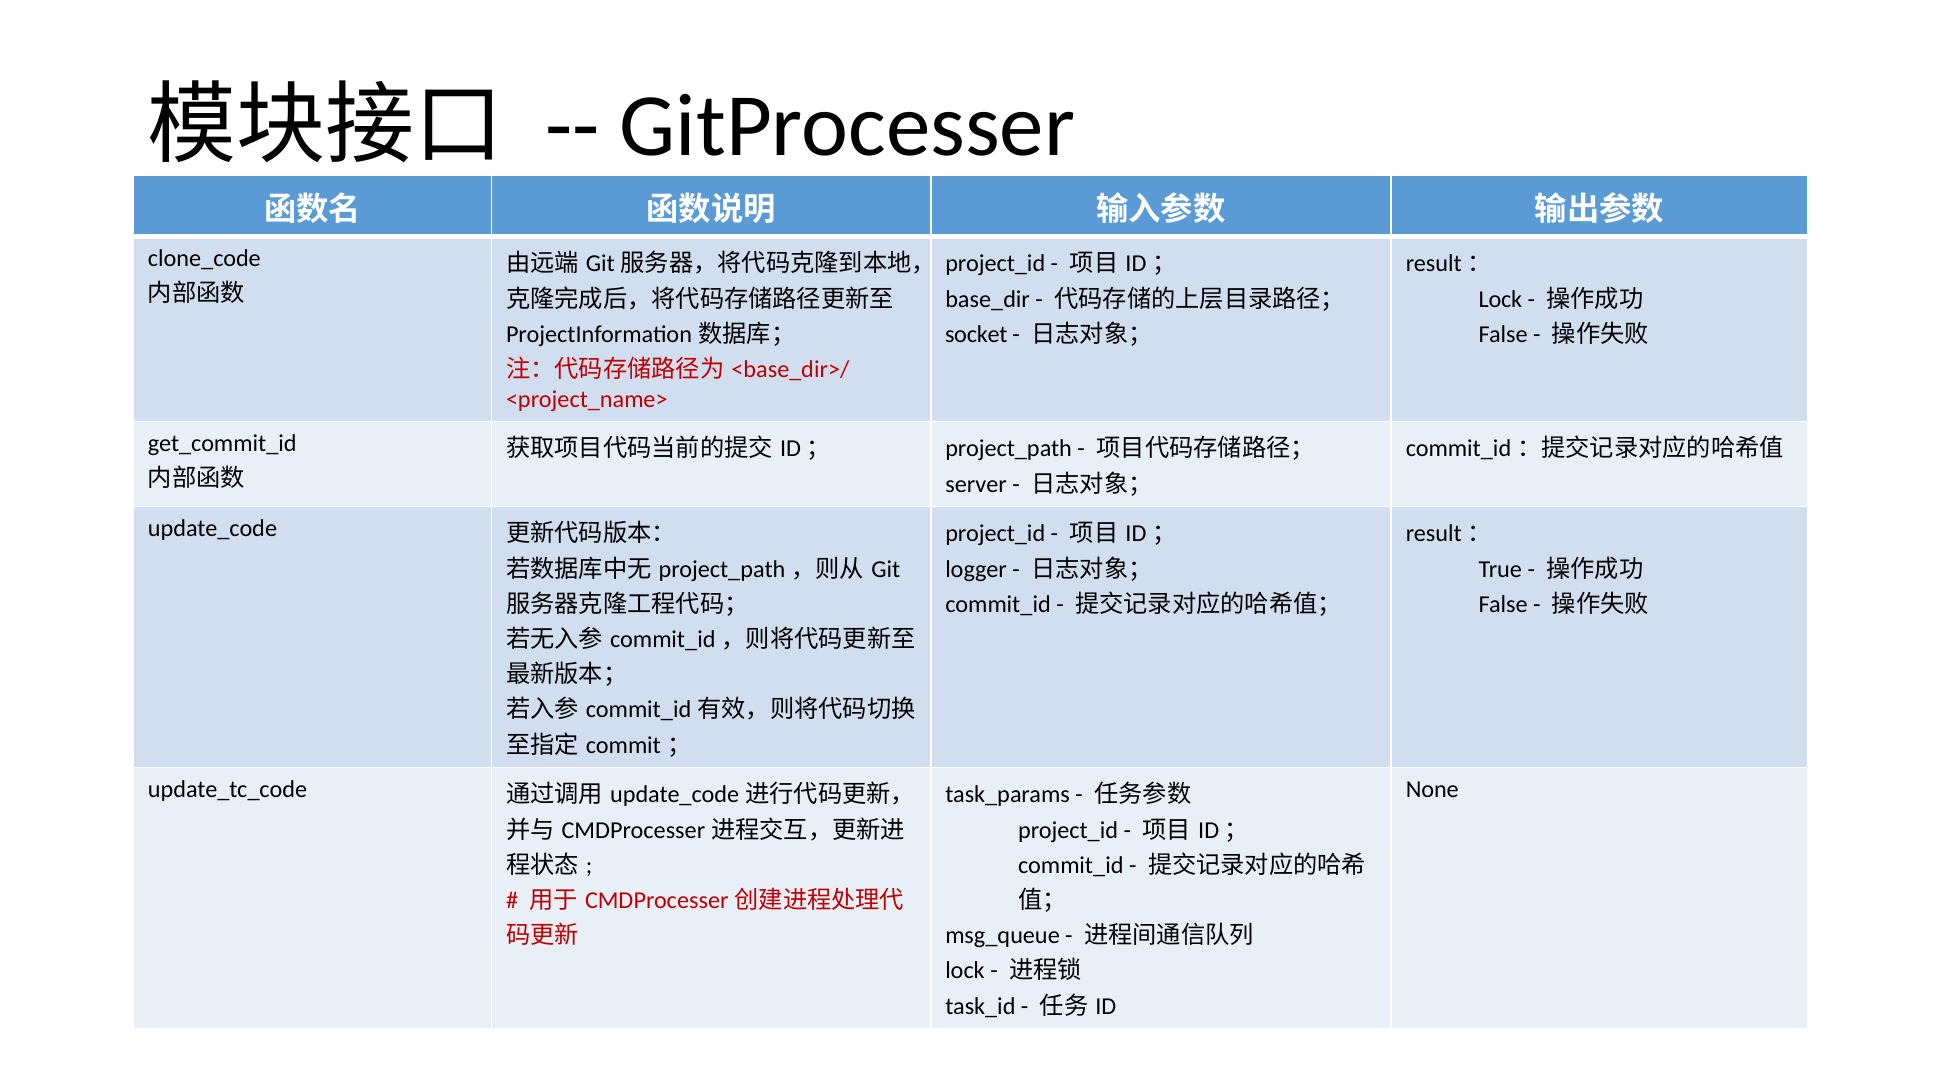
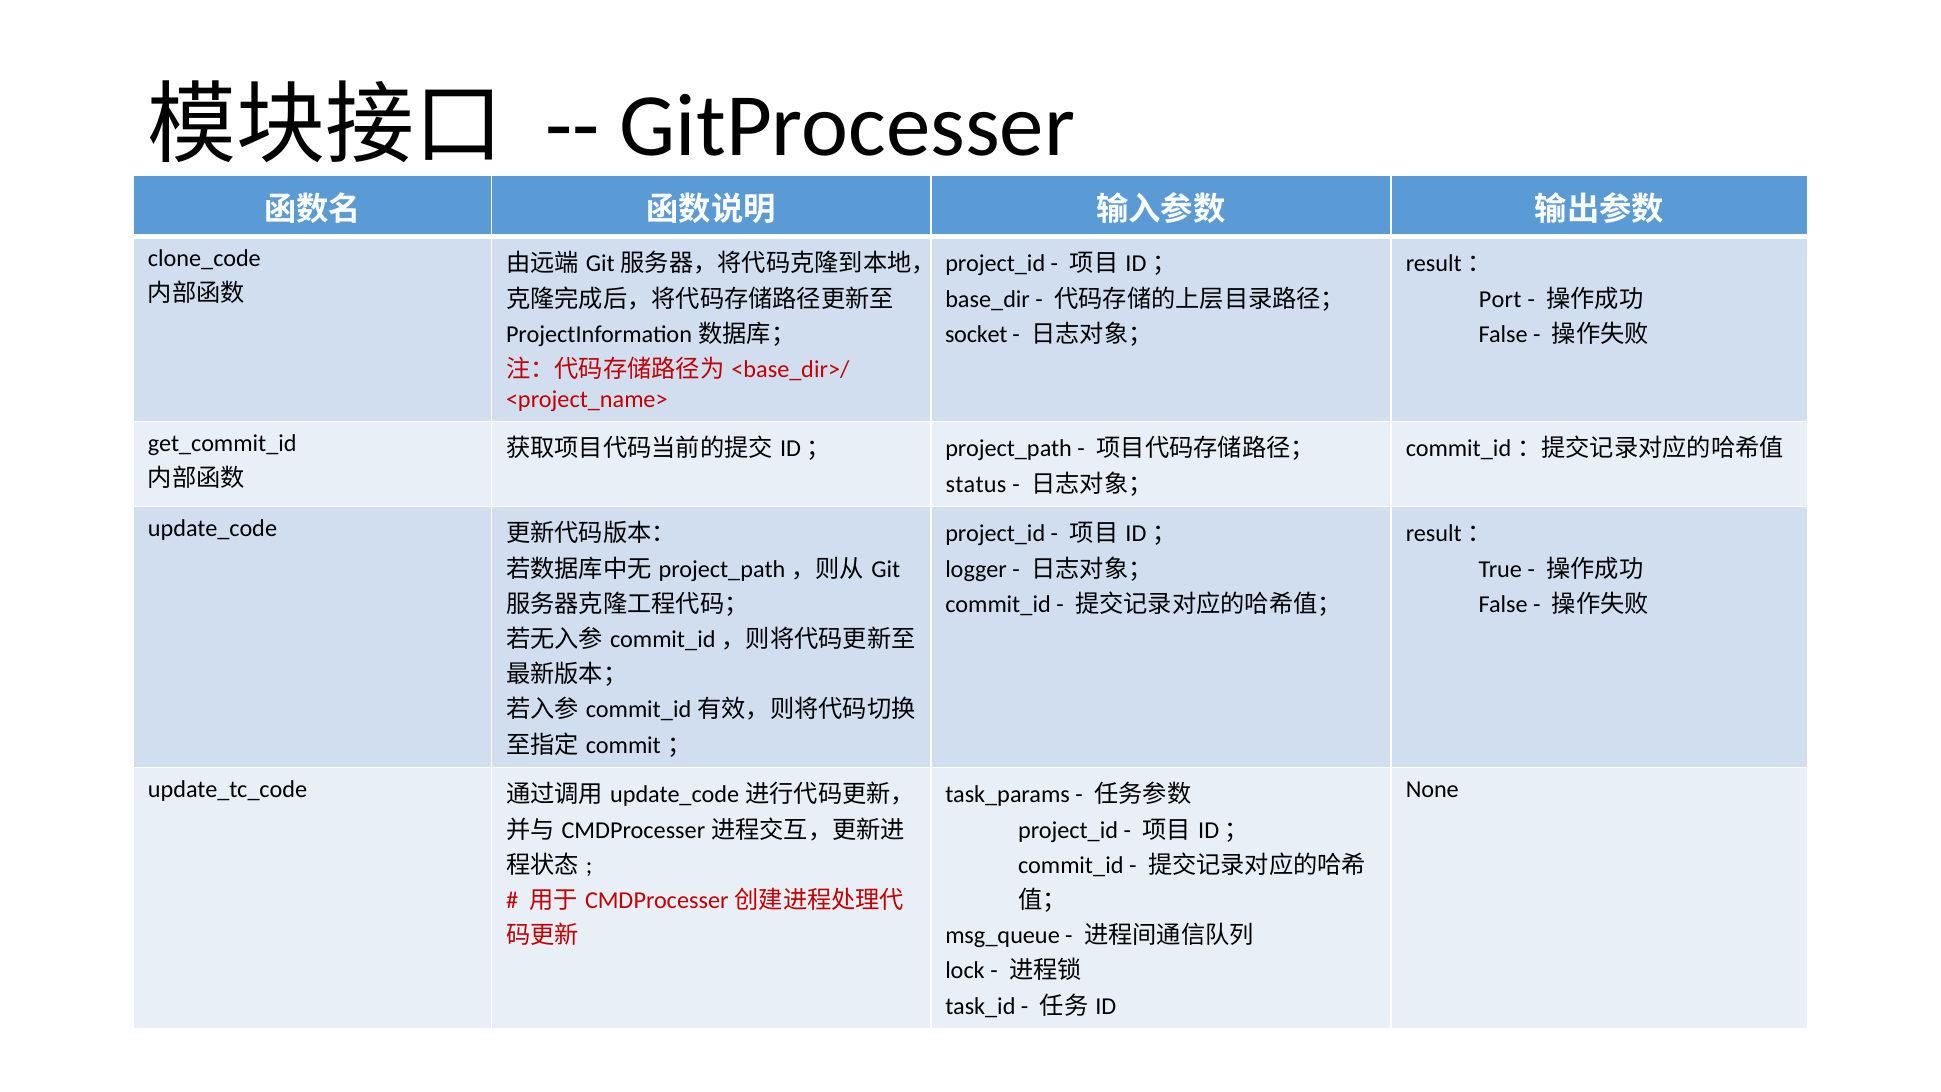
Lock: Lock -> Port (1500, 299)
server: server -> status (976, 484)
